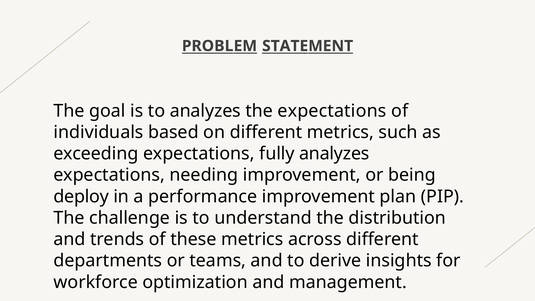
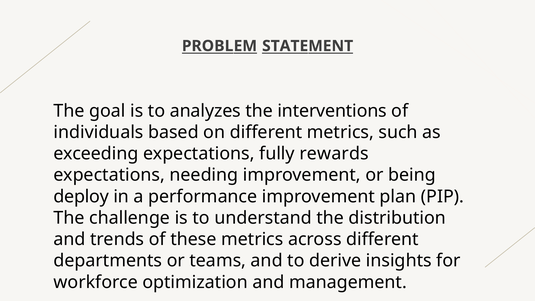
the expectations: expectations -> interventions (332, 111)
fully analyzes: analyzes -> rewards (334, 154)
